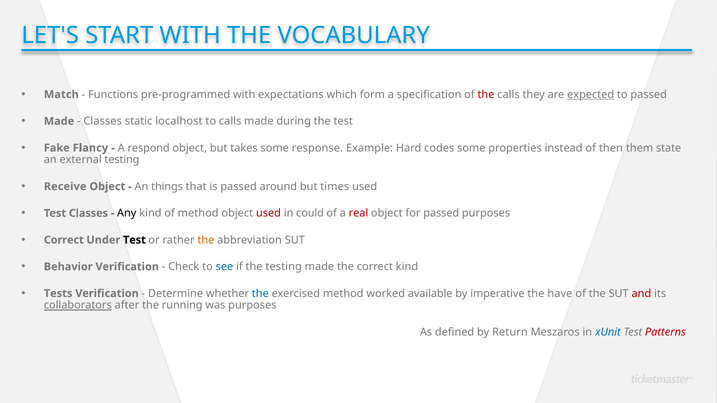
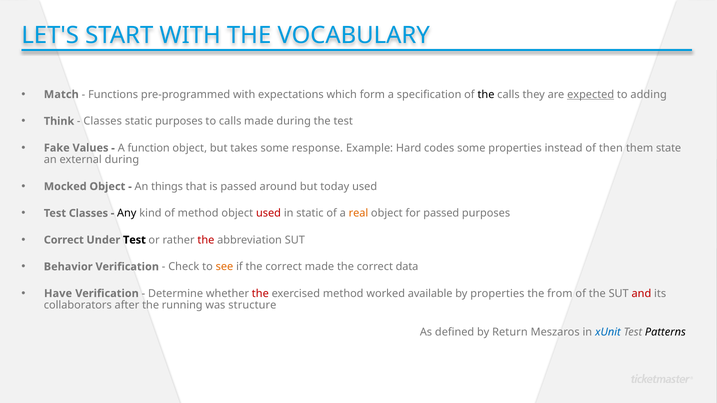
the colour: red -> black (486, 95)
to passed: passed -> adding (649, 95)
Made: Made -> Think (59, 121)
static localhost: localhost -> purposes (179, 121)
Flancy: Flancy -> Values (91, 148)
respond: respond -> function (149, 148)
external testing: testing -> during (122, 160)
Receive: Receive -> Mocked (65, 187)
times: times -> today (335, 187)
in could: could -> static (310, 213)
real colour: red -> orange (358, 213)
the colour: orange -> red (206, 240)
see colour: blue -> orange (224, 267)
if the testing: testing -> correct (284, 267)
correct kind: kind -> data (407, 267)
Tests: Tests -> Have (58, 294)
the colour: blue -> red (260, 294)
by imperative: imperative -> properties (497, 294)
have: have -> from (560, 294)
collaborators underline: present -> none (78, 305)
was purposes: purposes -> structure (252, 305)
Patterns colour: red -> black (665, 332)
